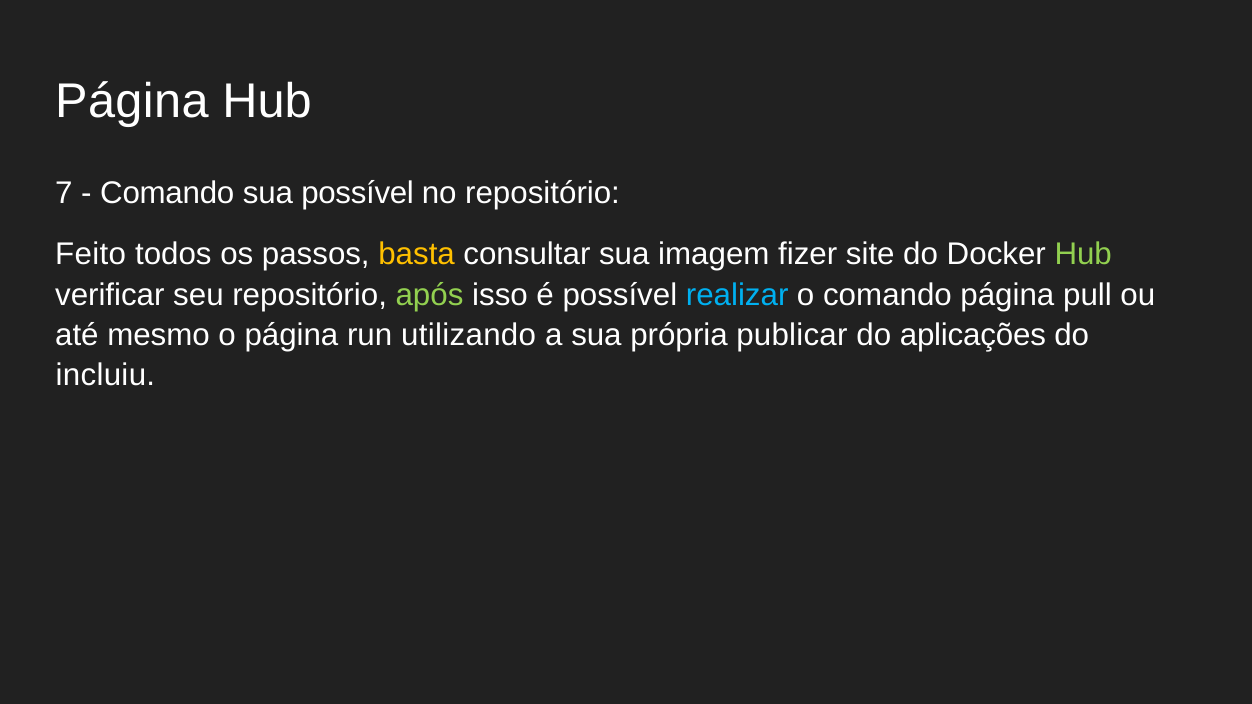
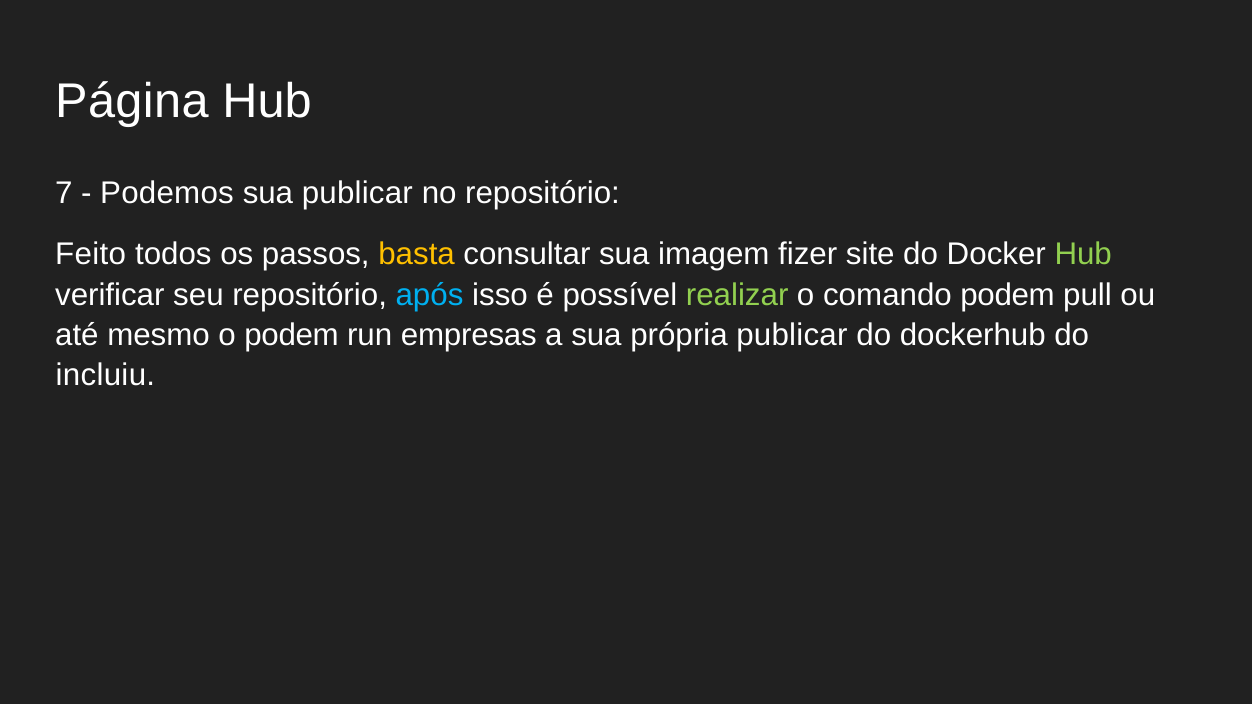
Comando: Comando -> Podemos (167, 194)
sua possível: possível -> publicar (357, 194)
após colour: light green -> light blue (430, 295)
realizar colour: light blue -> light green (737, 295)
comando página: página -> podem (1008, 295)
o página: página -> podem (292, 335)
utilizando: utilizando -> empresas (469, 335)
aplicações: aplicações -> dockerhub (973, 335)
